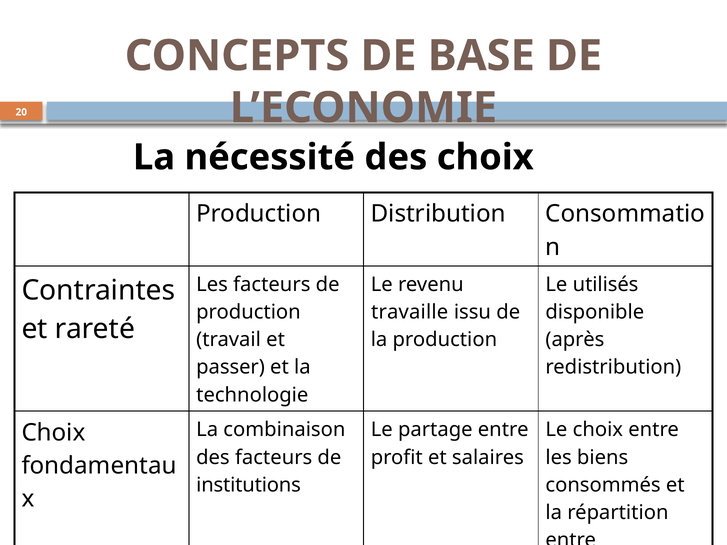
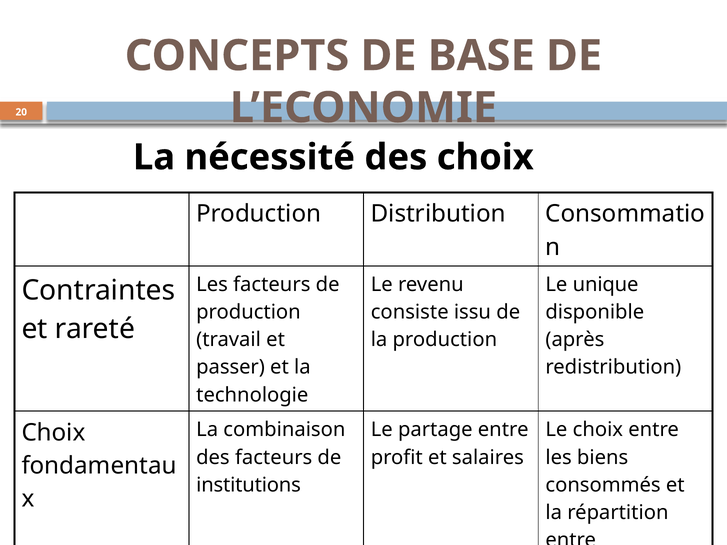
utilisés: utilisés -> unique (606, 285)
travaille: travaille -> consiste (410, 312)
